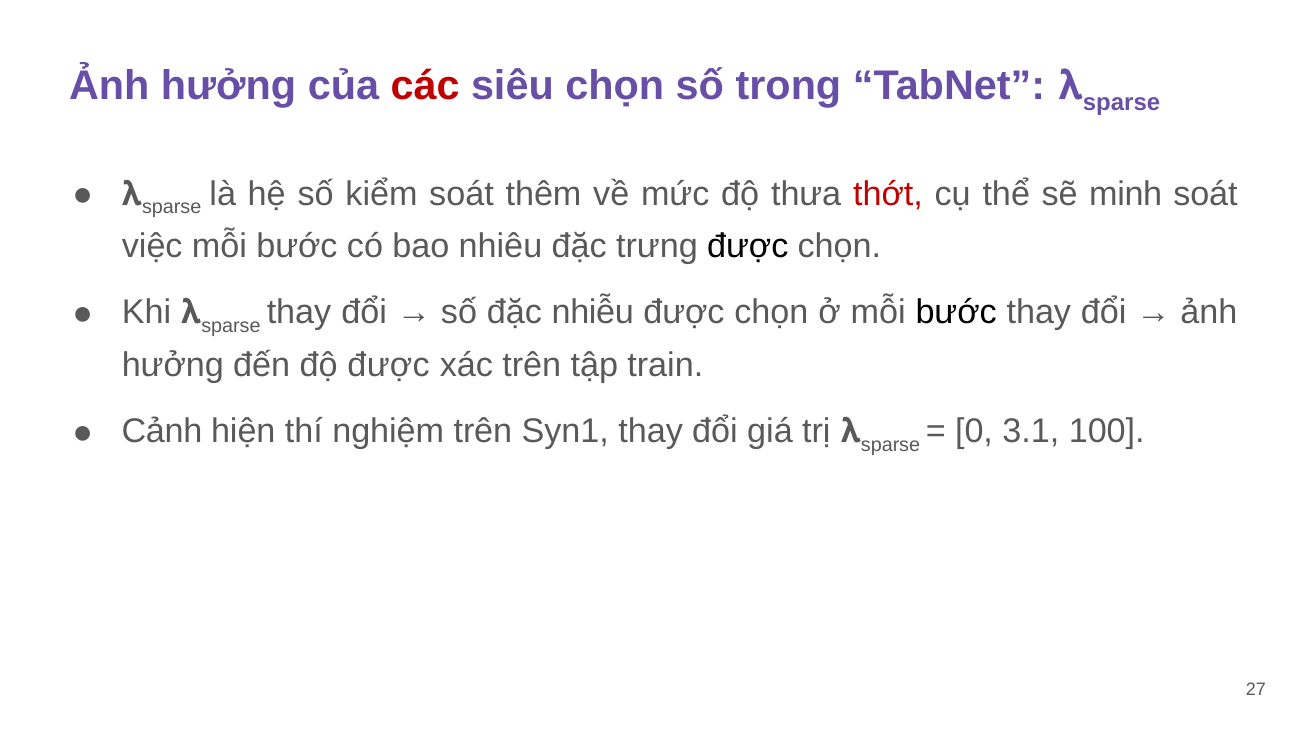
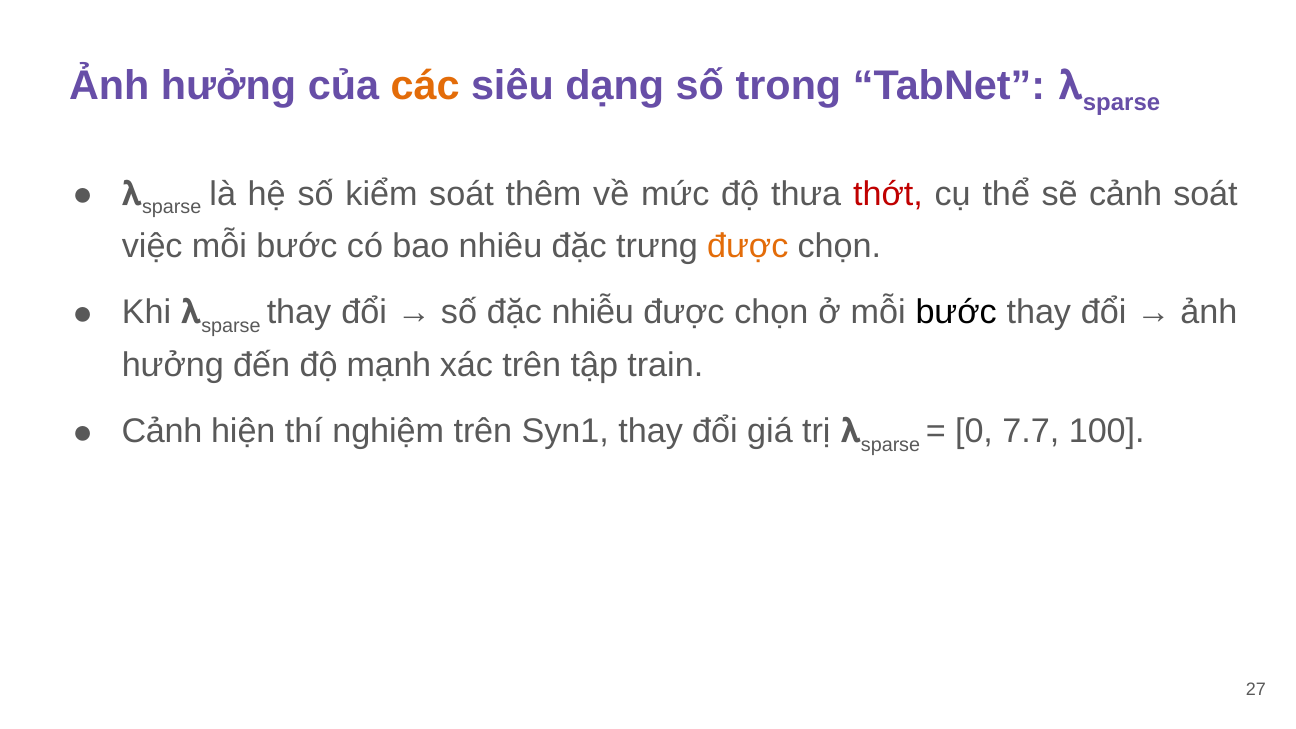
các colour: red -> orange (425, 86)
siêu chọn: chọn -> dạng (615, 86)
sẽ minh: minh -> cảnh (1126, 194)
được colour: black -> orange (748, 247)
độ được: được -> mạnh (389, 365)
3.1: 3.1 -> 7.7 (1031, 431)
